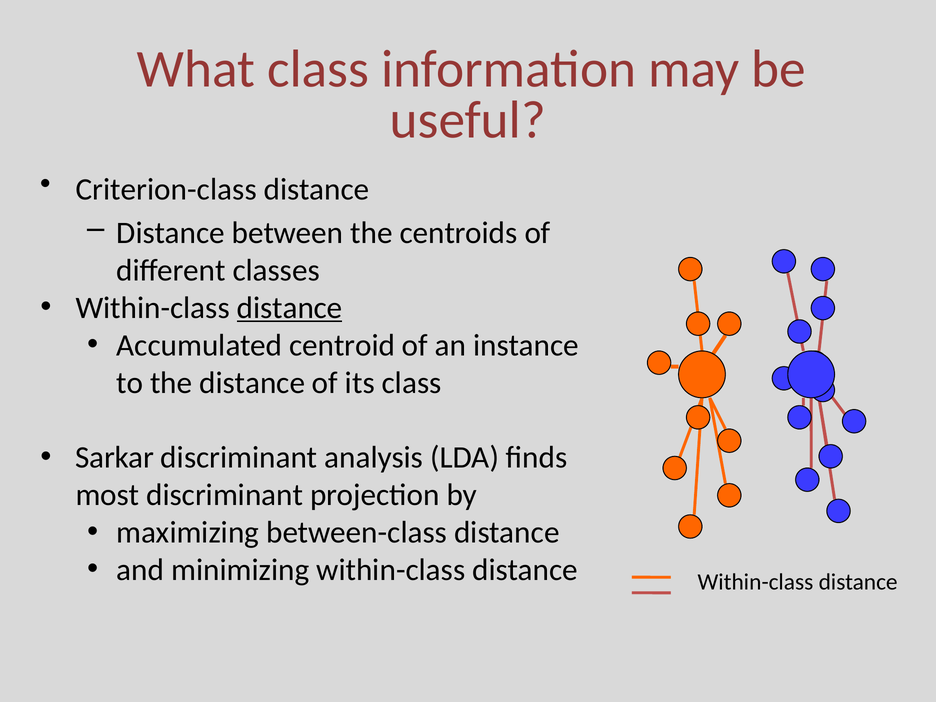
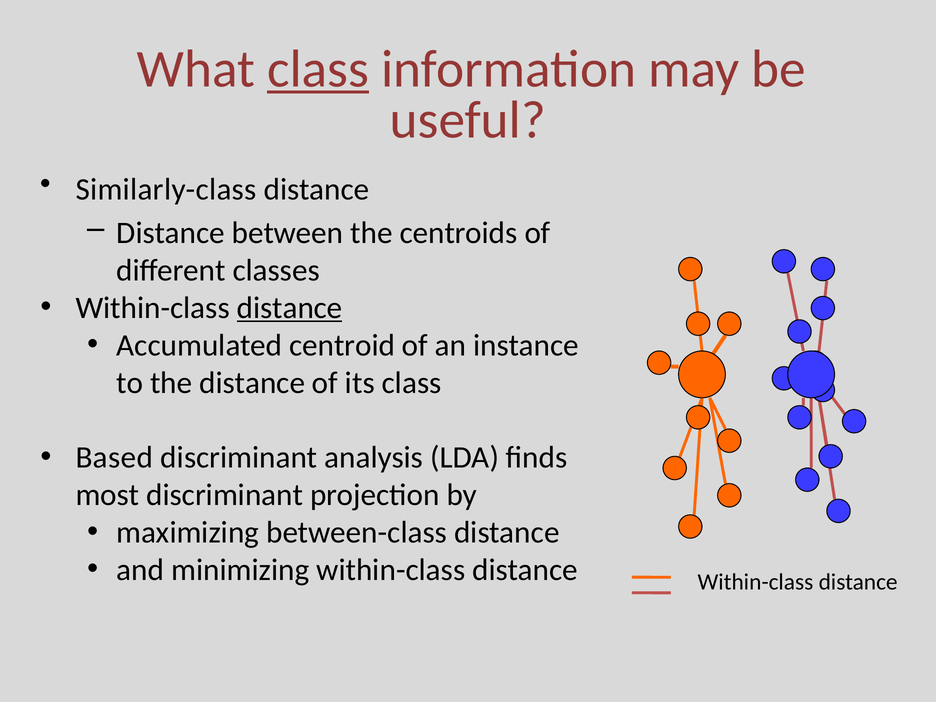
class underline: none -> present (318, 69)
Criterion-class: Criterion-class -> Similarly-class (166, 189)
Sarkar: Sarkar -> Based (114, 458)
